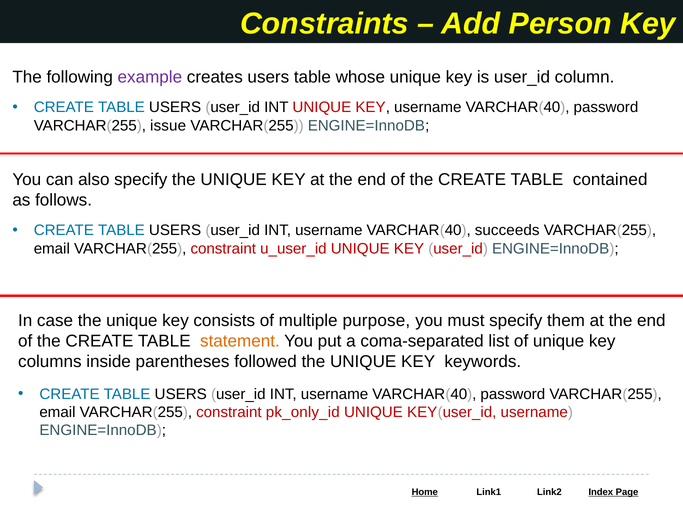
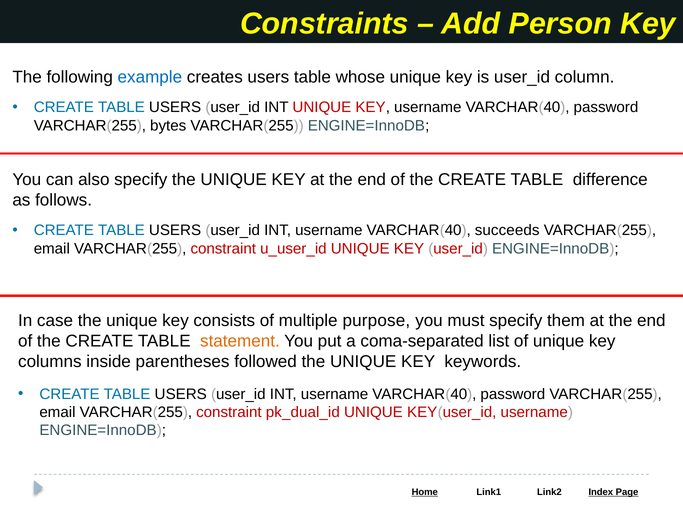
example colour: purple -> blue (150, 77)
issue: issue -> bytes (168, 126)
contained: contained -> difference (610, 180)
pk_only_id: pk_only_id -> pk_dual_id (303, 412)
